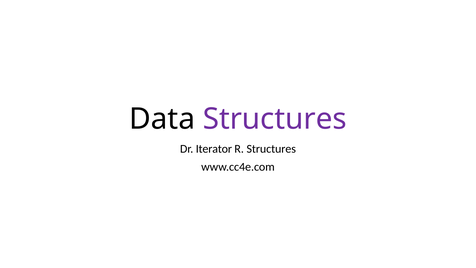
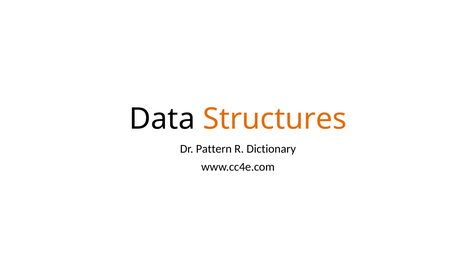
Structures colour: purple -> orange (275, 119)
Iterator: Iterator -> Pattern (214, 149)
R Structures: Structures -> Dictionary (271, 149)
